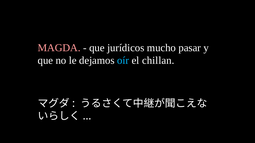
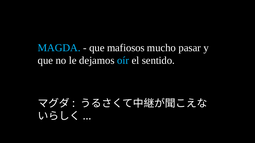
MAGDA colour: pink -> light blue (59, 48)
jurídicos: jurídicos -> mafiosos (126, 48)
chillan: chillan -> sentido (158, 61)
